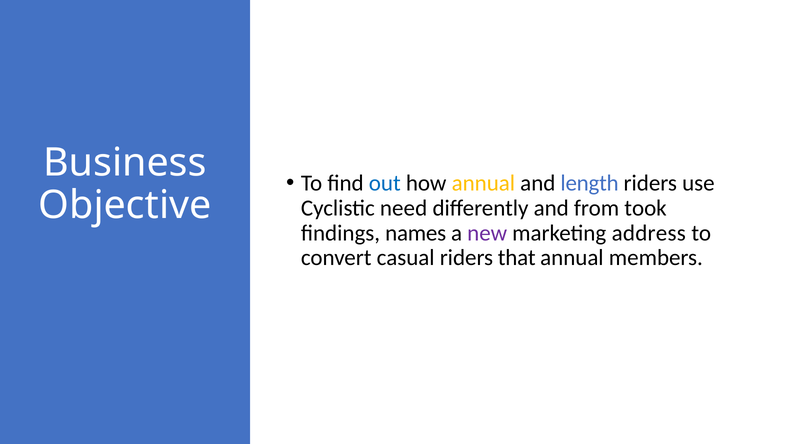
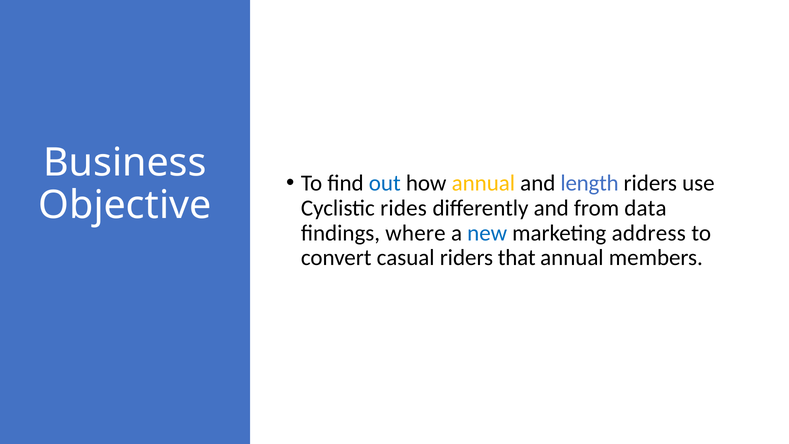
need: need -> rides (404, 208)
took: took -> data (645, 208)
names: names -> where (415, 233)
new colour: purple -> blue (487, 233)
